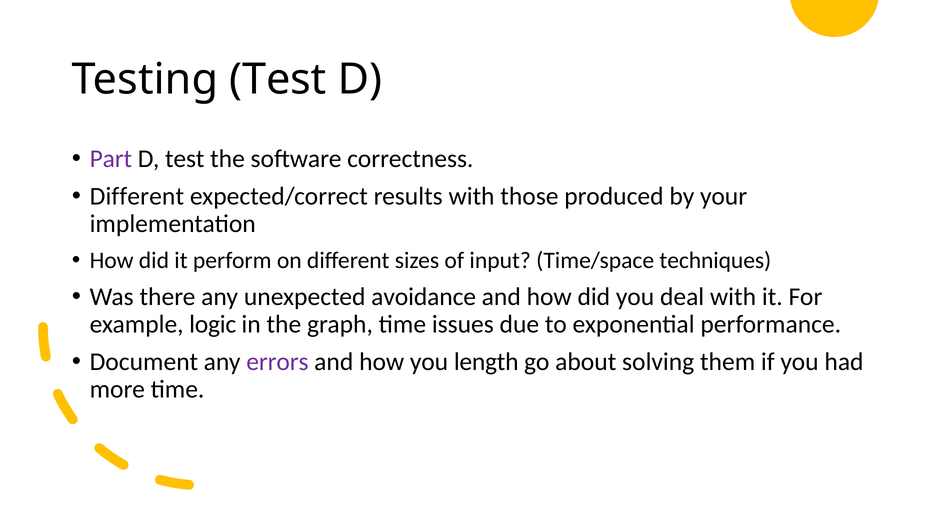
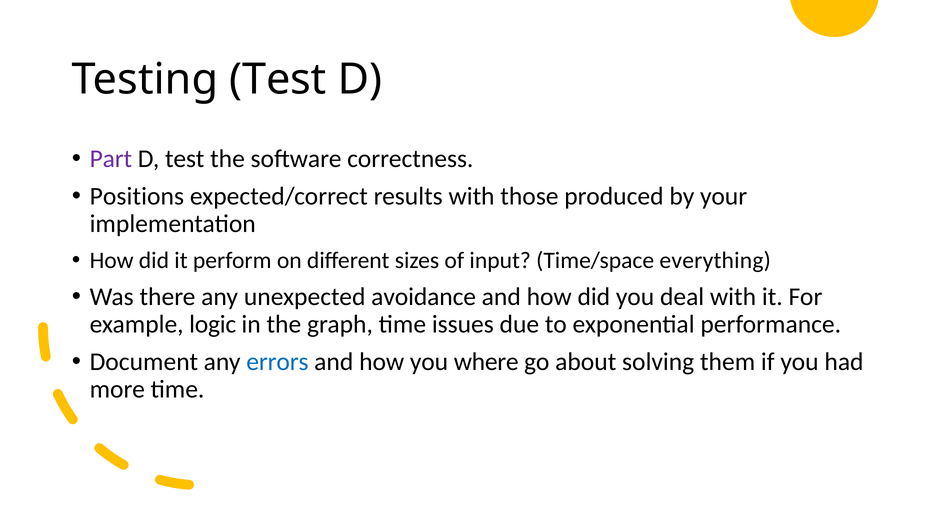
Different: Different -> Positions (137, 196)
techniques: techniques -> everything (715, 260)
errors colour: purple -> blue (277, 362)
length: length -> where (486, 362)
